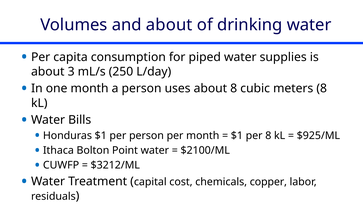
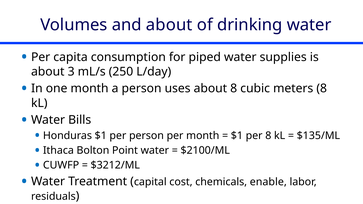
$925/ML: $925/ML -> $135/ML (318, 136)
copper: copper -> enable (268, 182)
